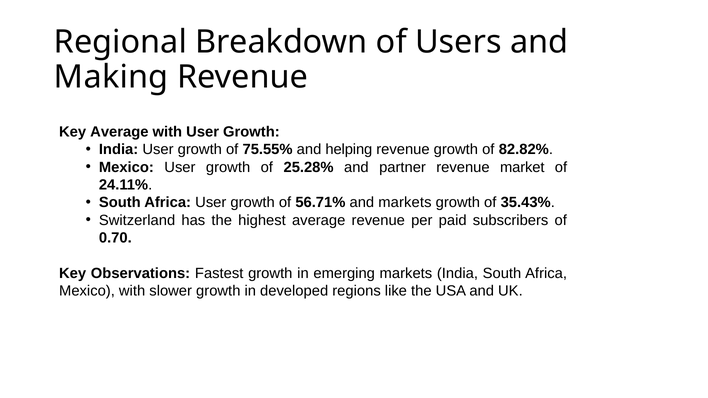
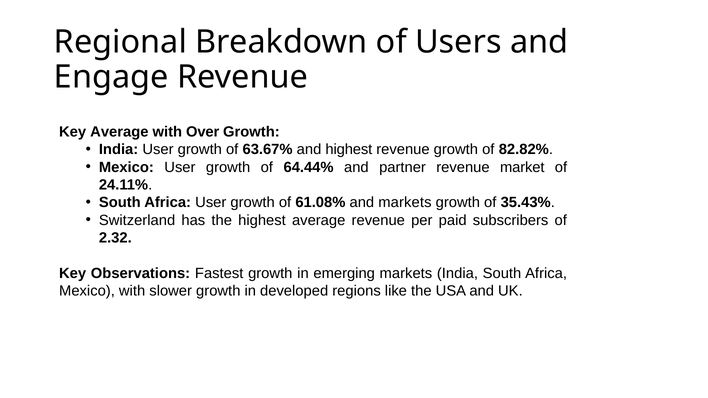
Making: Making -> Engage (111, 77)
with User: User -> Over (203, 132)
75.55%: 75.55% -> 63.67% (268, 150)
and helping: helping -> highest (349, 150)
25.28%: 25.28% -> 64.44% (309, 167)
56.71%: 56.71% -> 61.08% (320, 203)
0.70: 0.70 -> 2.32 (115, 238)
